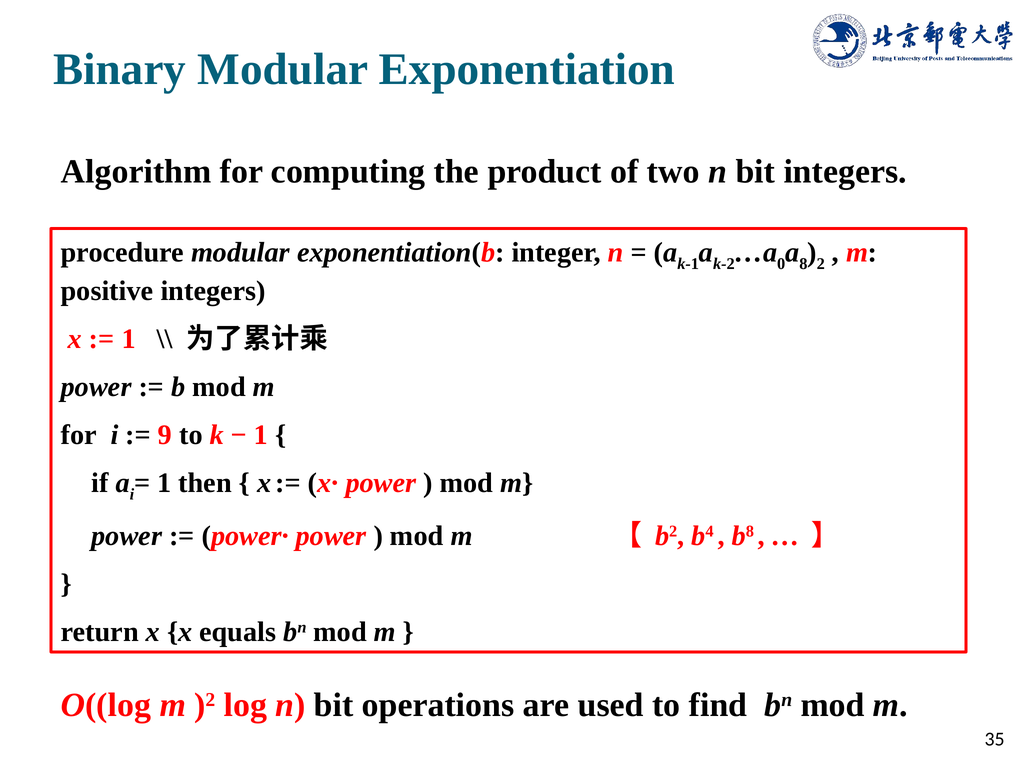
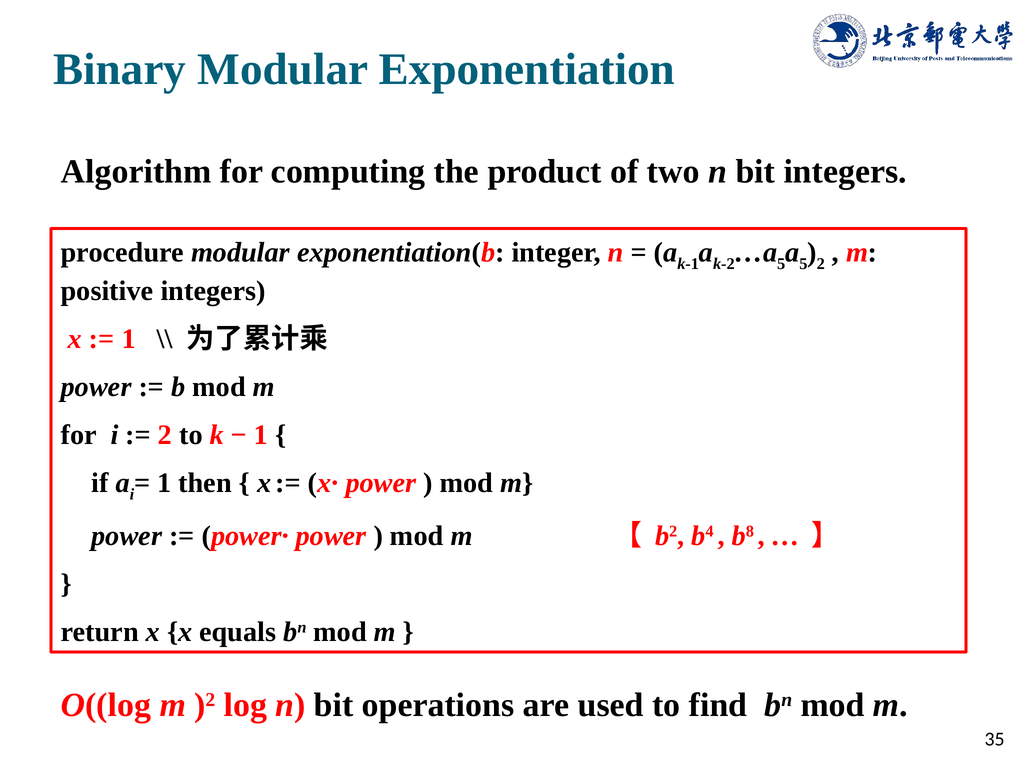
0: 0 -> 5 (781, 264)
8: 8 -> 5 (803, 264)
9: 9 -> 2 (165, 436)
